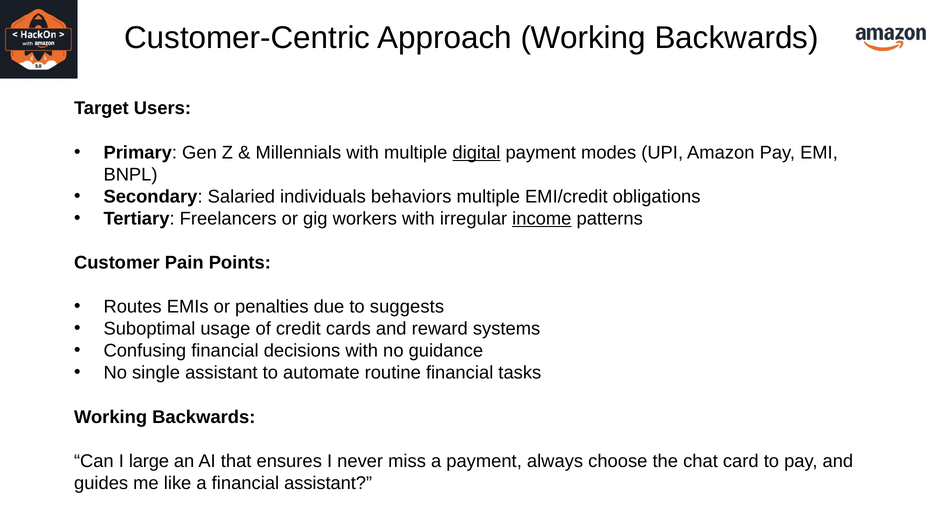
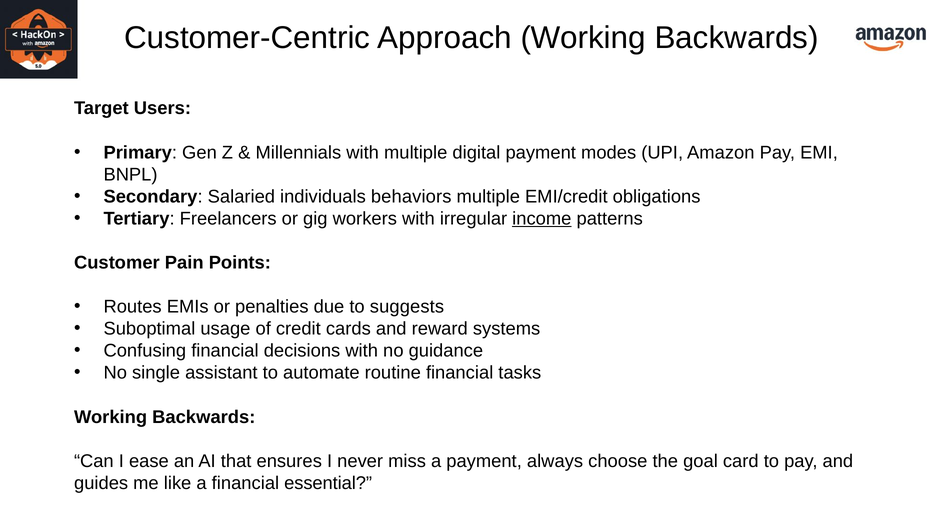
digital underline: present -> none (476, 152)
large: large -> ease (149, 461)
chat: chat -> goal (700, 461)
financial assistant: assistant -> essential (328, 483)
